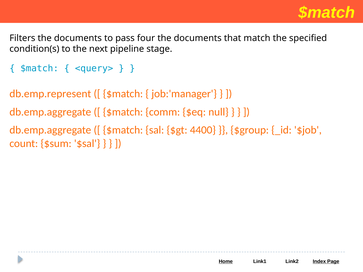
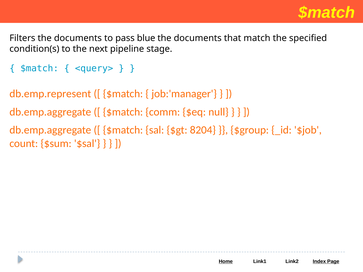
four: four -> blue (146, 38)
4400: 4400 -> 8204 (203, 130)
